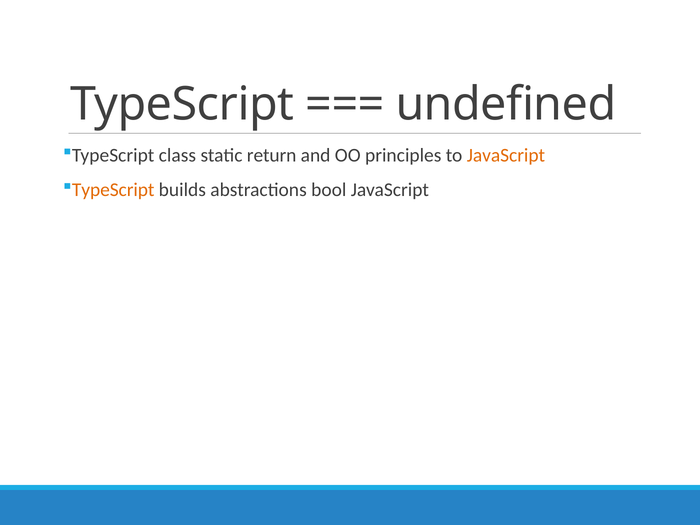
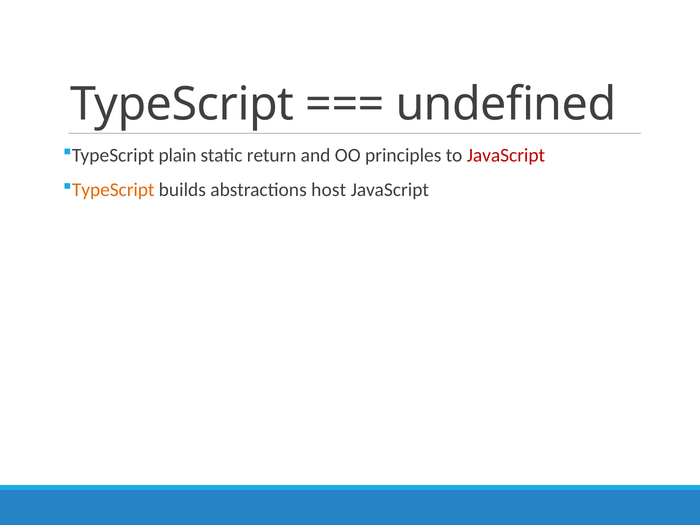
class: class -> plain (178, 155)
JavaScript colour: orange -> red (506, 155)
bool: bool -> host (329, 190)
